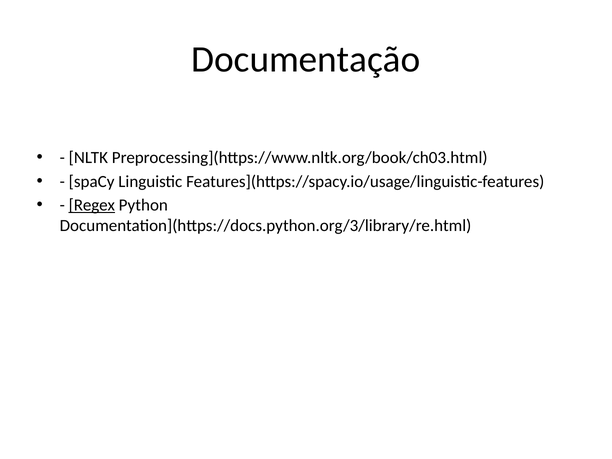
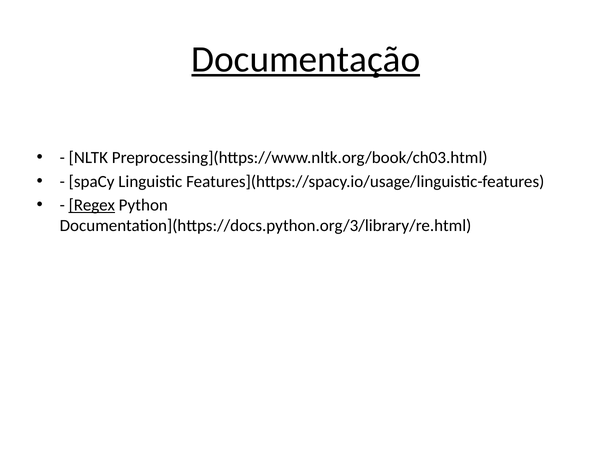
Documentação underline: none -> present (306, 59)
